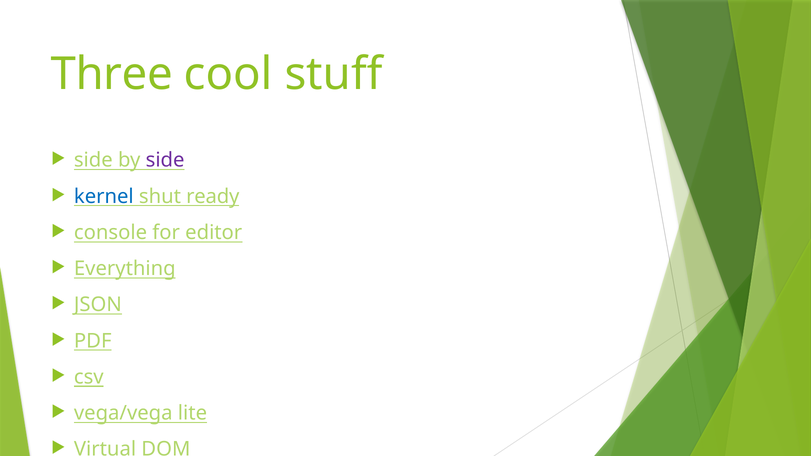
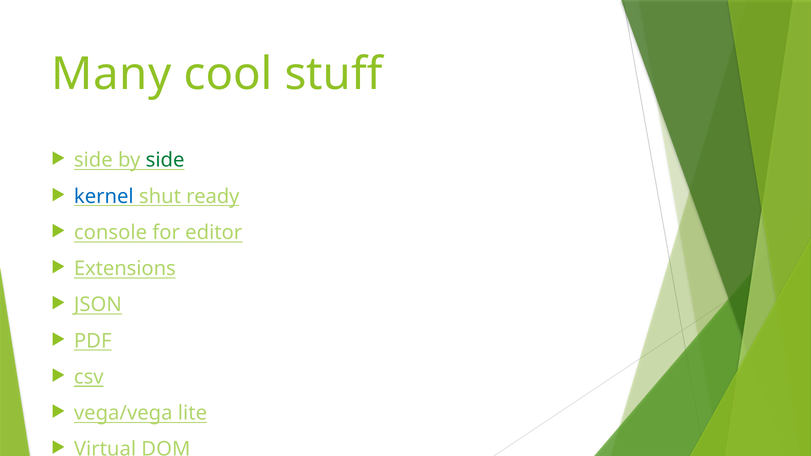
Three: Three -> Many (111, 74)
side colour: purple -> green (165, 160)
Everything: Everything -> Extensions (125, 269)
